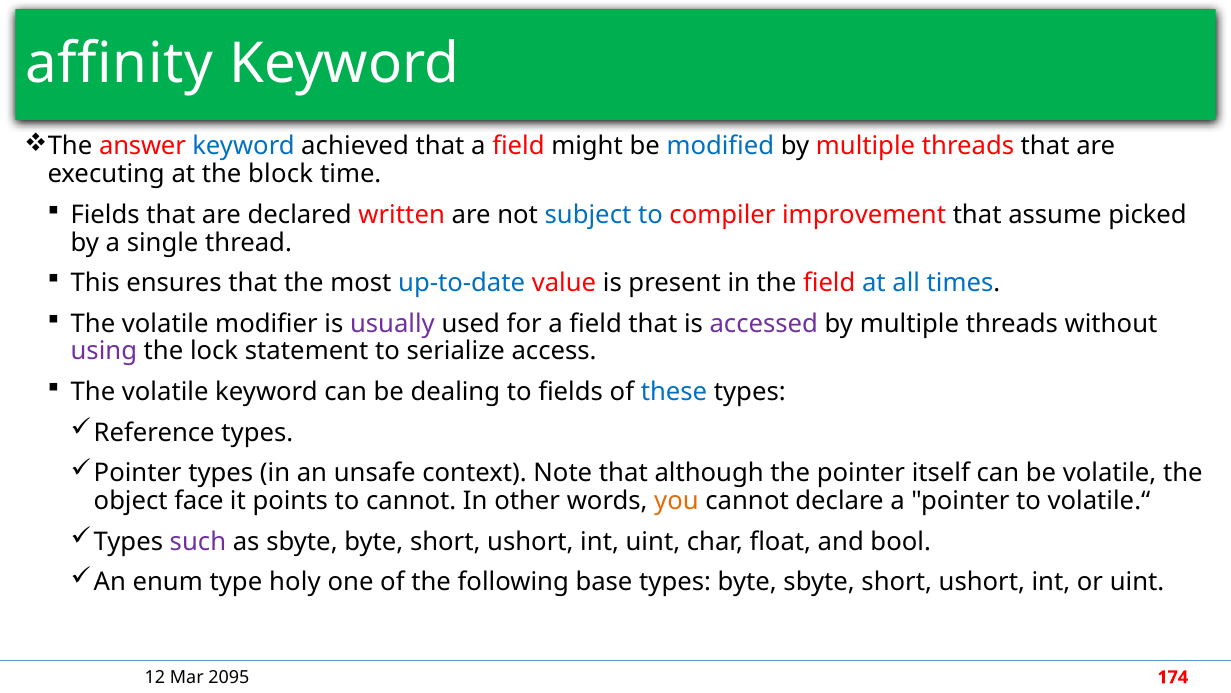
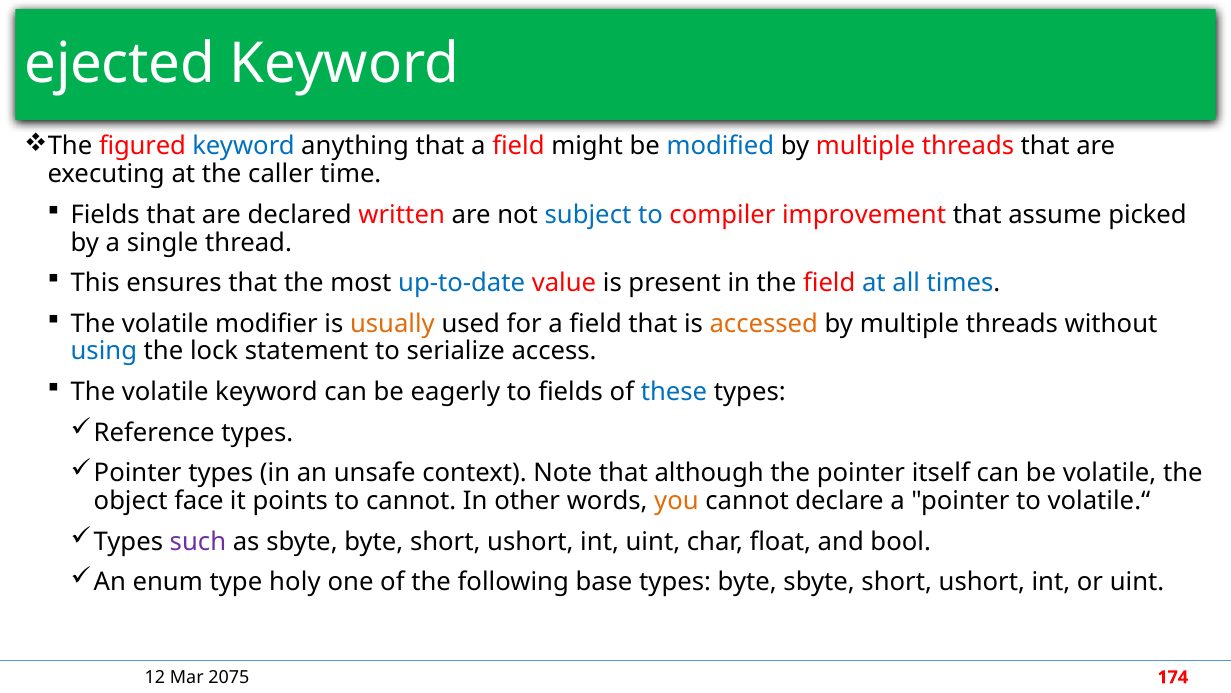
affinity: affinity -> ejected (120, 64)
answer: answer -> figured (142, 146)
achieved: achieved -> anything (355, 146)
block: block -> caller (281, 174)
usually colour: purple -> orange (392, 323)
accessed colour: purple -> orange (764, 323)
using colour: purple -> blue (104, 351)
dealing: dealing -> eagerly (455, 392)
2095: 2095 -> 2075 (229, 677)
